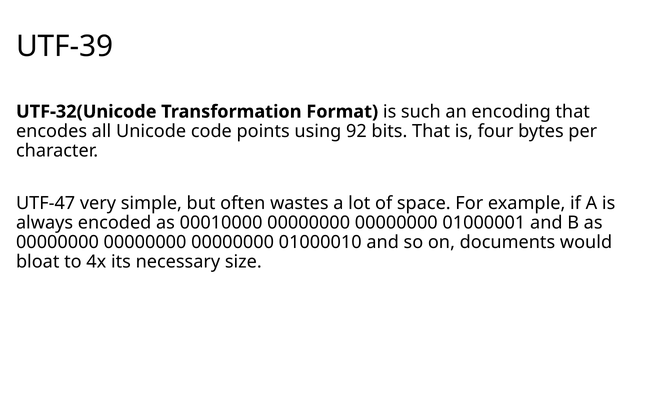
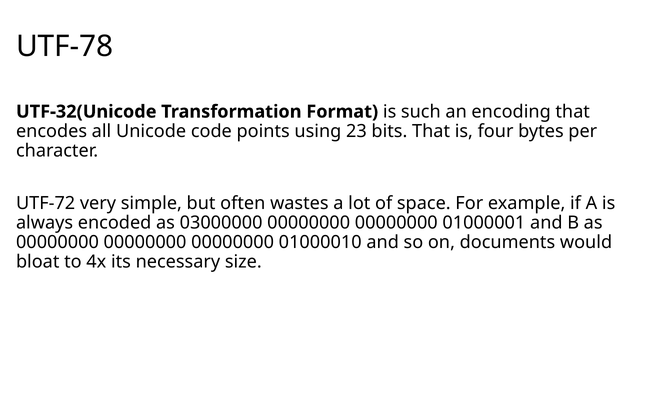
UTF-39: UTF-39 -> UTF-78 (65, 47)
92: 92 -> 23 (356, 131)
UTF-47: UTF-47 -> UTF-72 (46, 203)
00010000: 00010000 -> 03000000 (221, 223)
